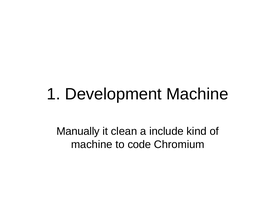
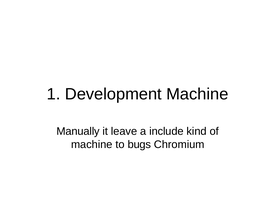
clean: clean -> leave (124, 132)
code: code -> bugs (139, 145)
